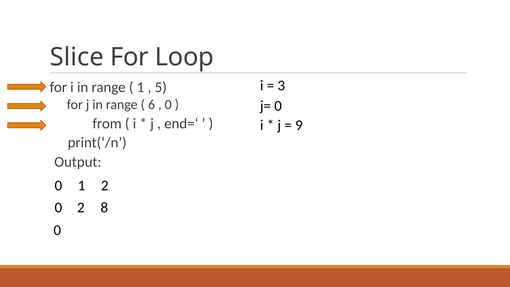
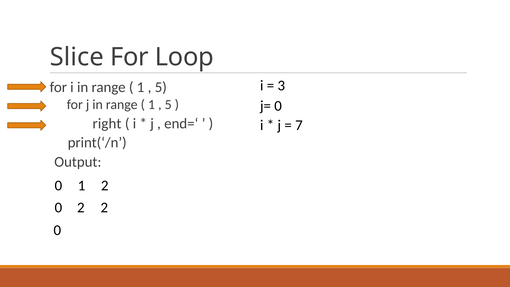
6: 6 -> 1 (152, 105)
0: 0 -> 5 (168, 105)
from: from -> right (107, 123)
9: 9 -> 7 (299, 125)
2 8: 8 -> 2 (104, 207)
